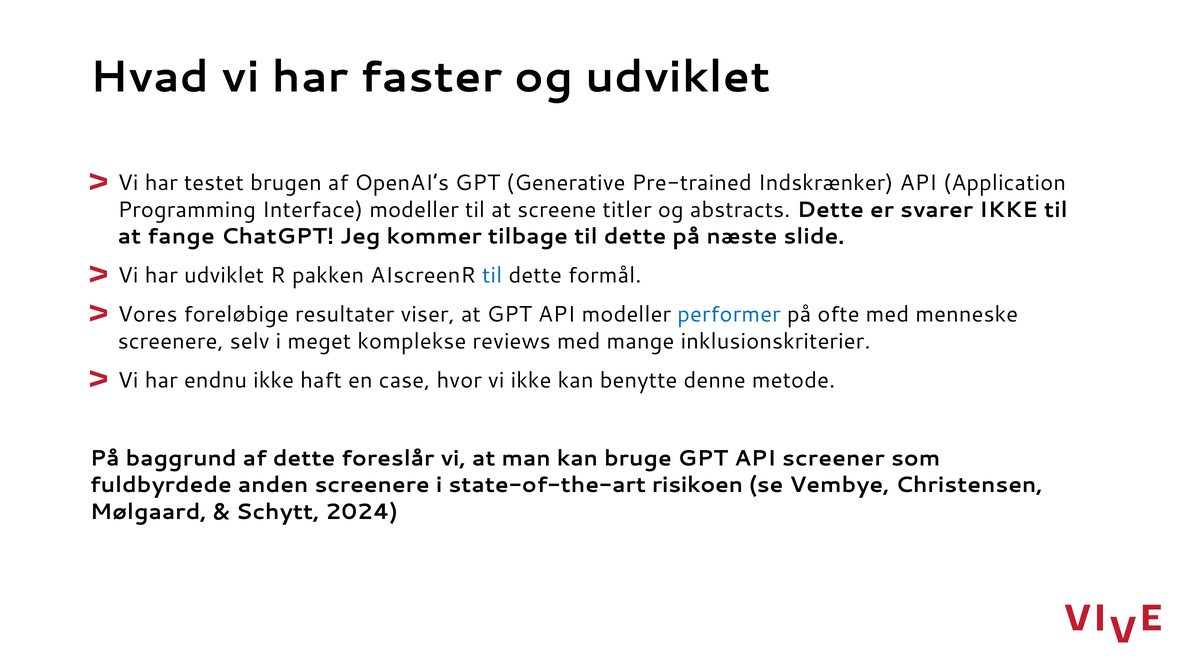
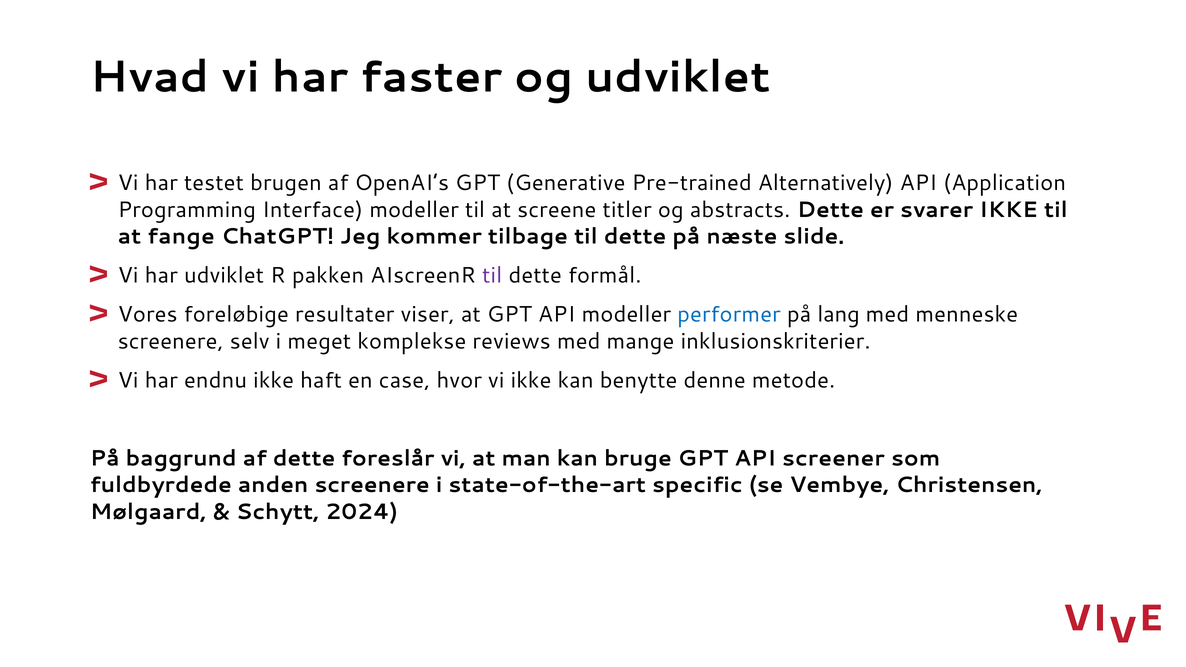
Indskrænker: Indskrænker -> Alternatively (826, 183)
til colour: blue -> purple (492, 276)
ofte: ofte -> lang (839, 315)
risikoen: risikoen -> specific (697, 485)
